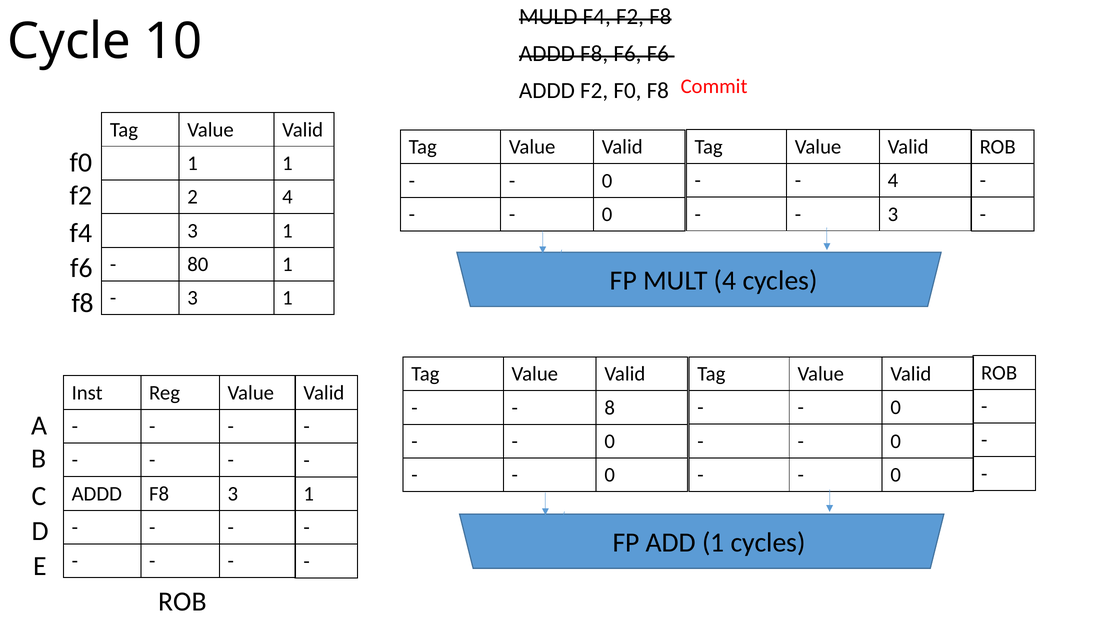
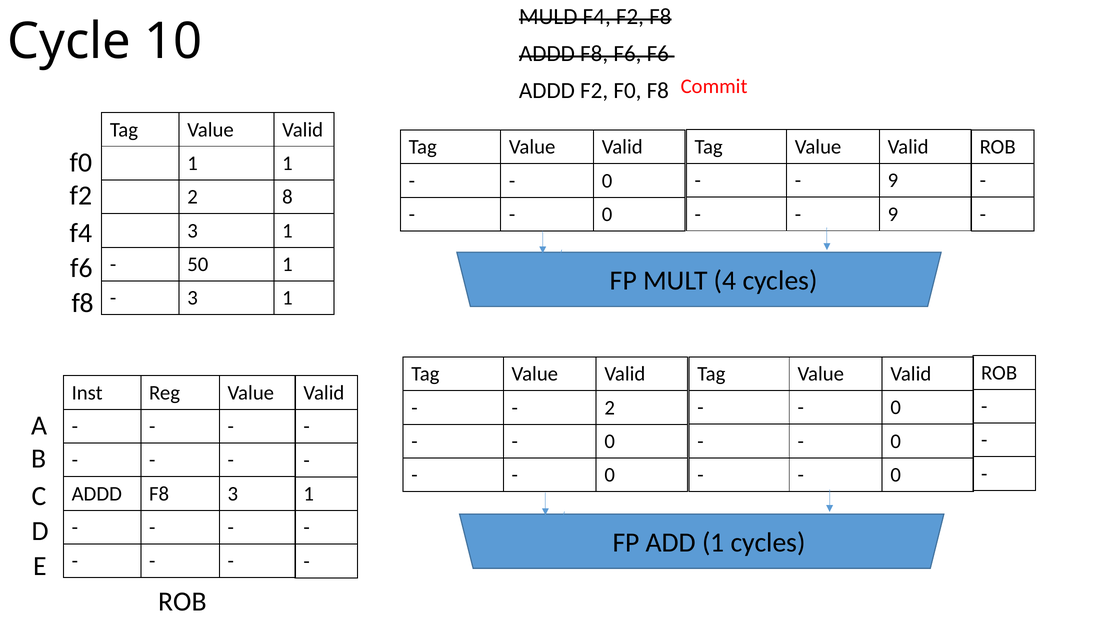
4: 4 -> 9 (893, 180)
2 4: 4 -> 8 (288, 197)
3: 3 -> 9 (893, 214)
80: 80 -> 50 (198, 264)
8: 8 -> 2 (610, 408)
